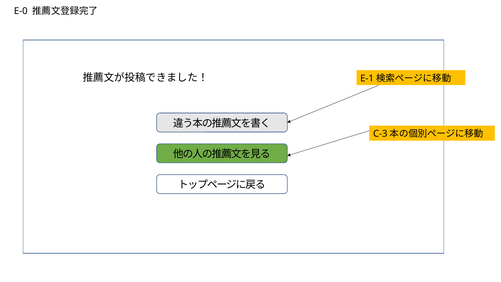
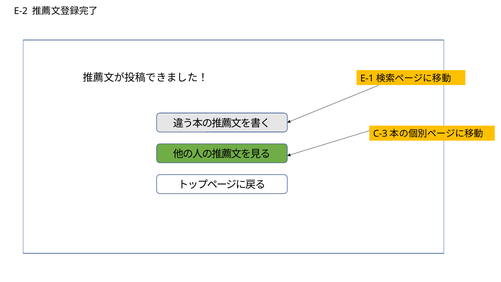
E-0: E-0 -> E-2 (21, 11)
